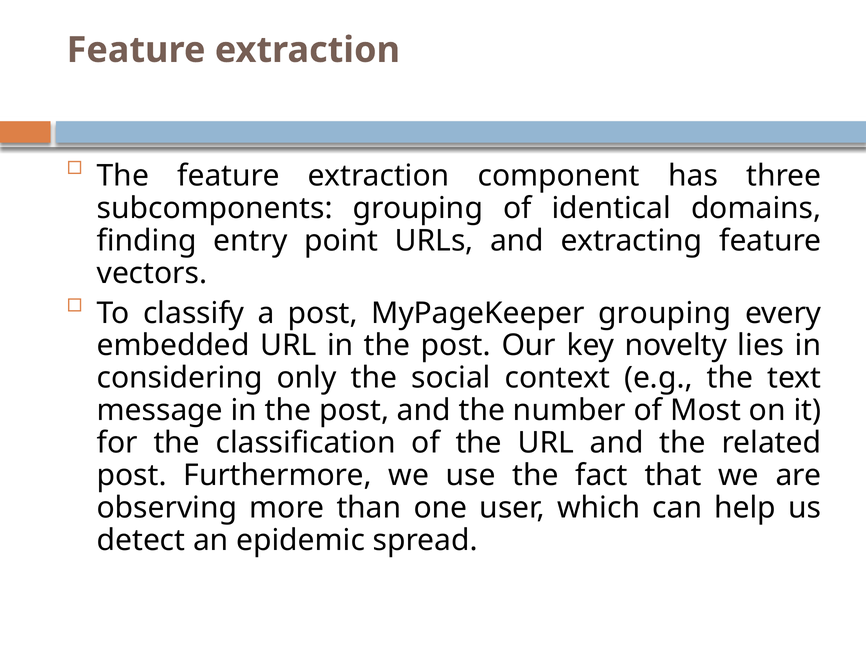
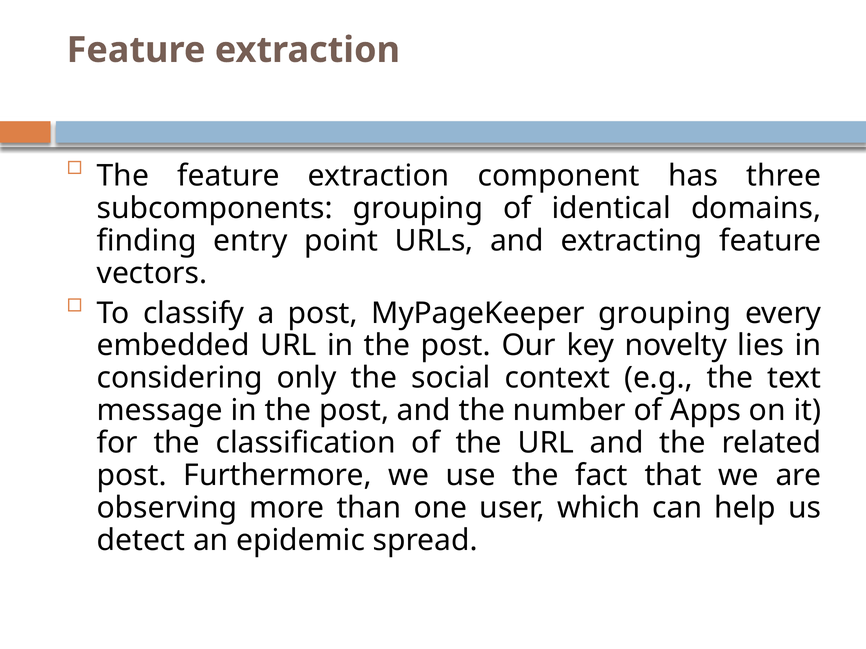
Most: Most -> Apps (706, 411)
